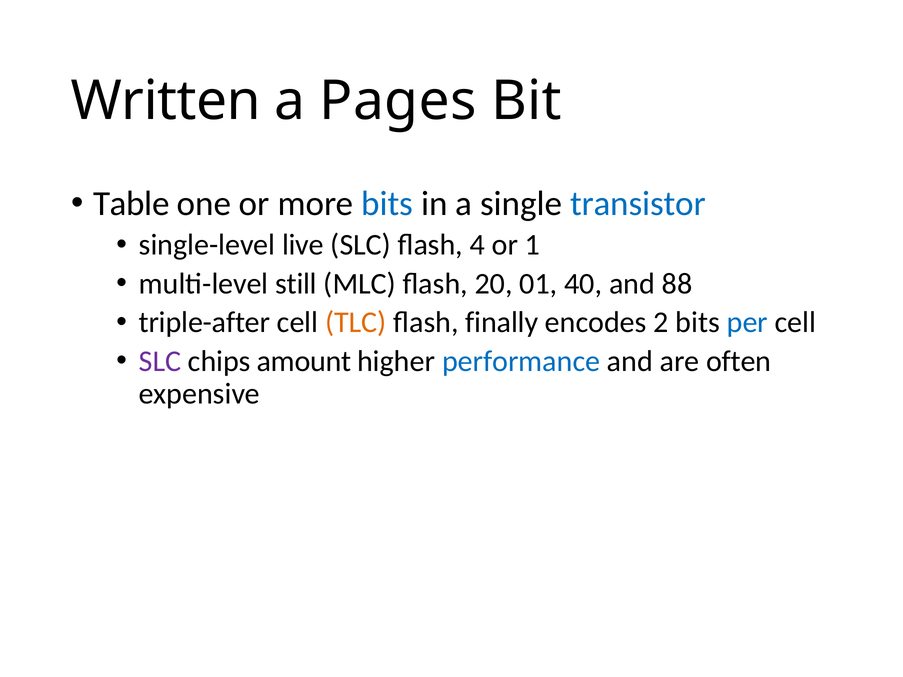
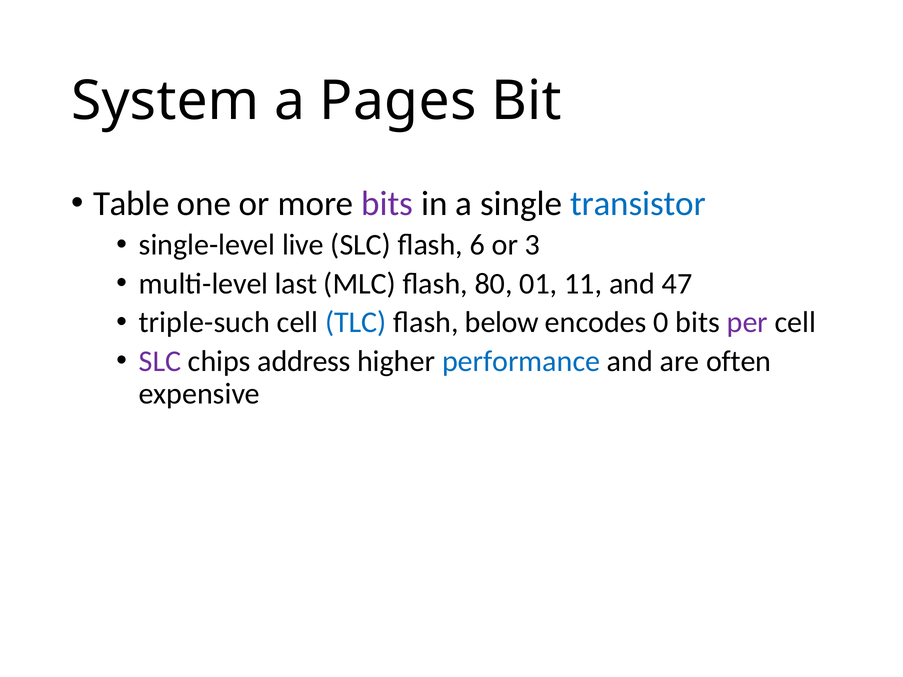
Written: Written -> System (165, 101)
bits colour: blue -> purple (387, 204)
4: 4 -> 6 (477, 245)
1: 1 -> 3 (533, 245)
still: still -> last (296, 284)
20: 20 -> 80 (494, 284)
40: 40 -> 11 (583, 284)
88: 88 -> 47 (677, 284)
triple-after: triple-after -> triple-such (204, 323)
TLC colour: orange -> blue (356, 323)
finally: finally -> below (502, 323)
2: 2 -> 0 (661, 323)
per colour: blue -> purple (747, 323)
amount: amount -> address (304, 361)
